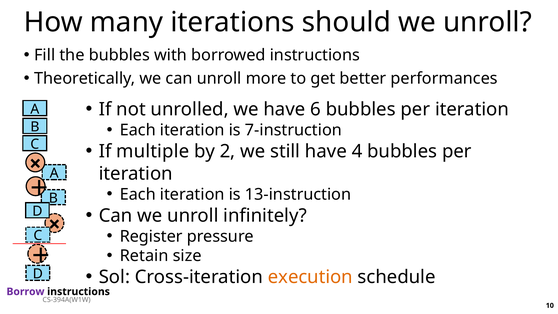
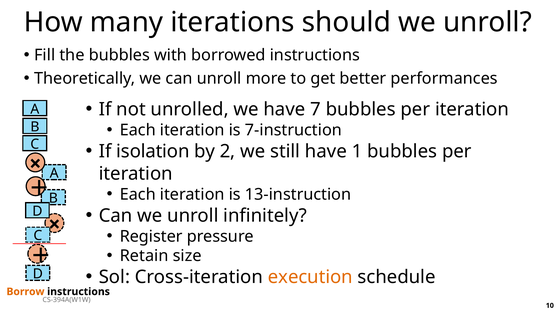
6: 6 -> 7 (316, 109)
multiple: multiple -> isolation (153, 151)
4: 4 -> 1 (357, 151)
Borrow colour: purple -> orange (25, 292)
